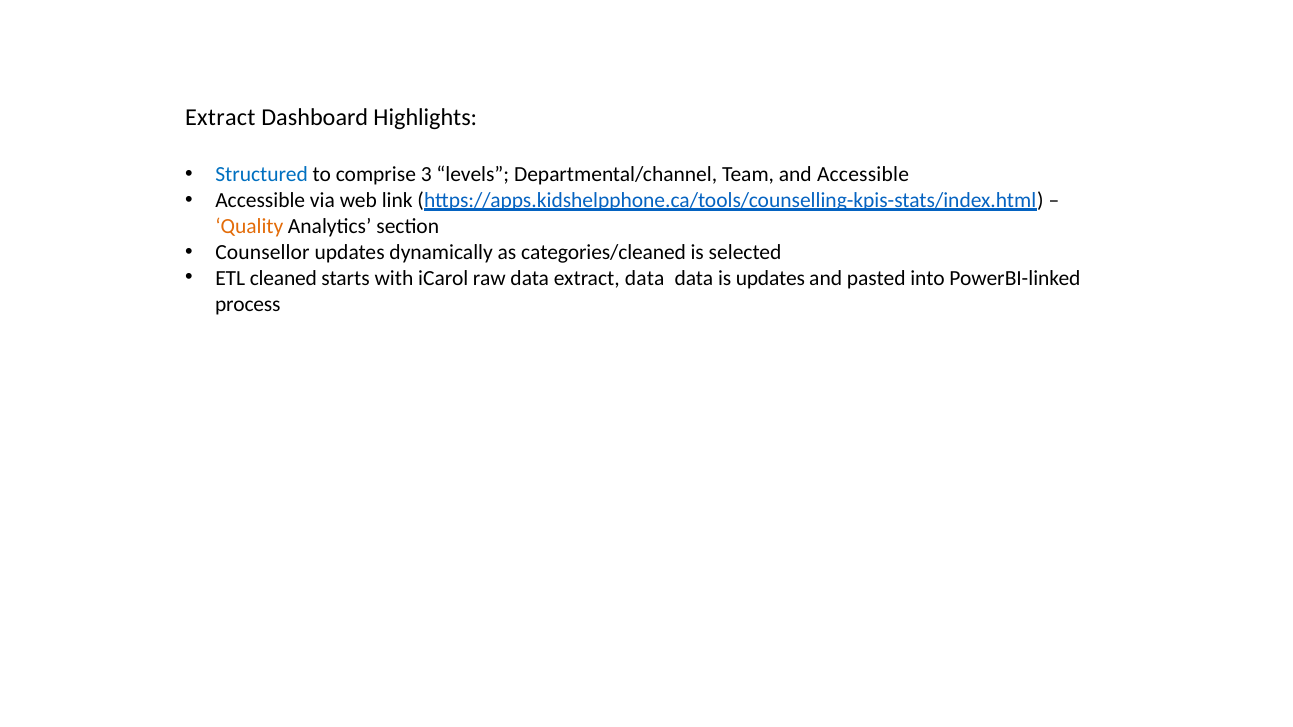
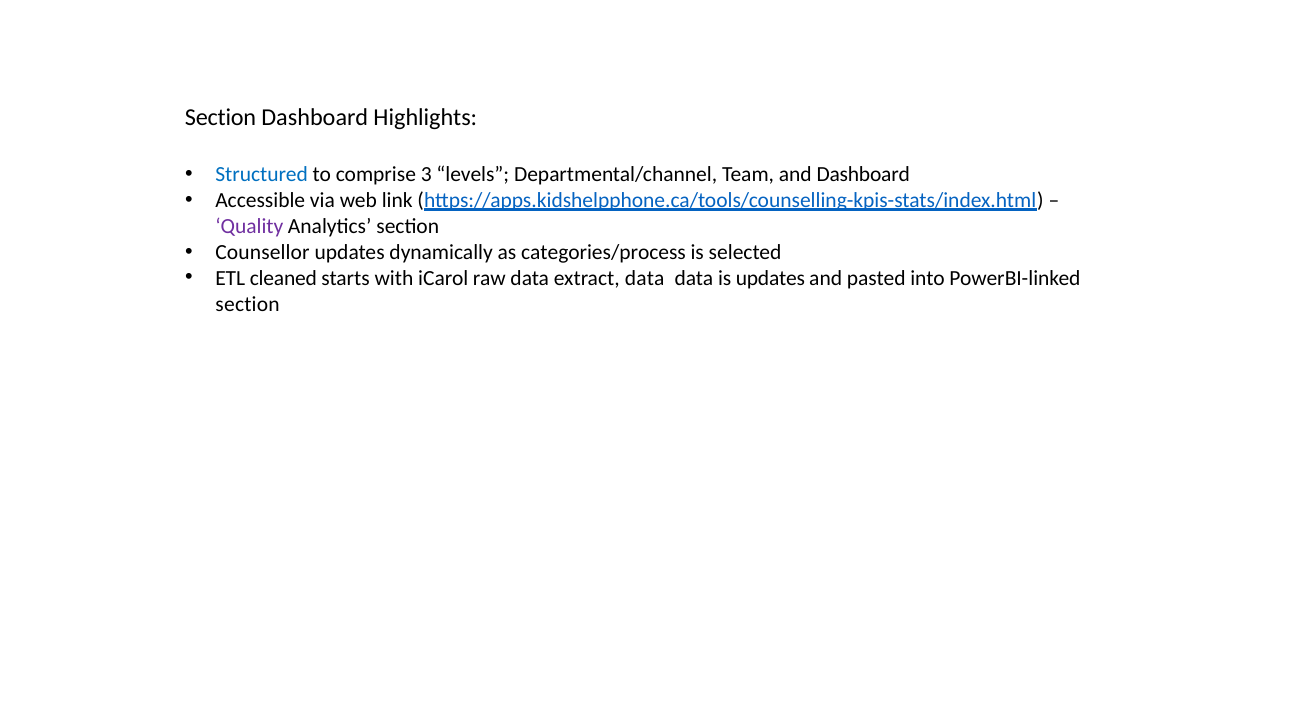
Extract: Extract -> Section (221, 118)
and Accessible: Accessible -> Dashboard (863, 174)
Quality colour: orange -> purple (249, 227)
categories/cleaned: categories/cleaned -> categories/process (603, 252)
process: process -> section (248, 304)
